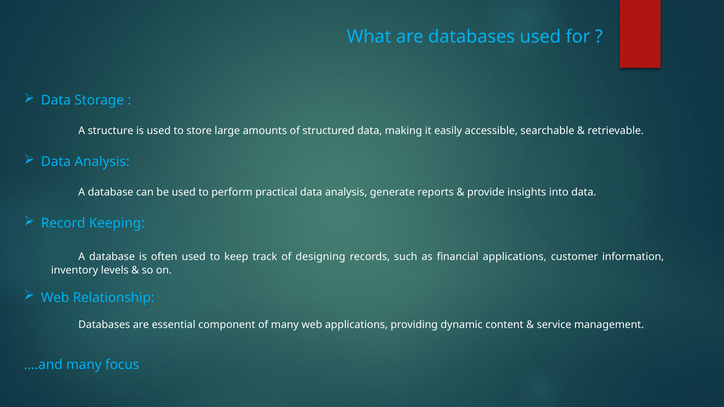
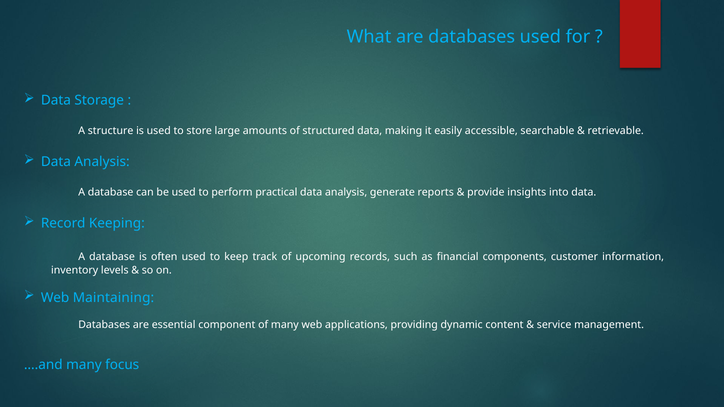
designing: designing -> upcoming (321, 257)
financial applications: applications -> components (515, 257)
Relationship: Relationship -> Maintaining (114, 298)
